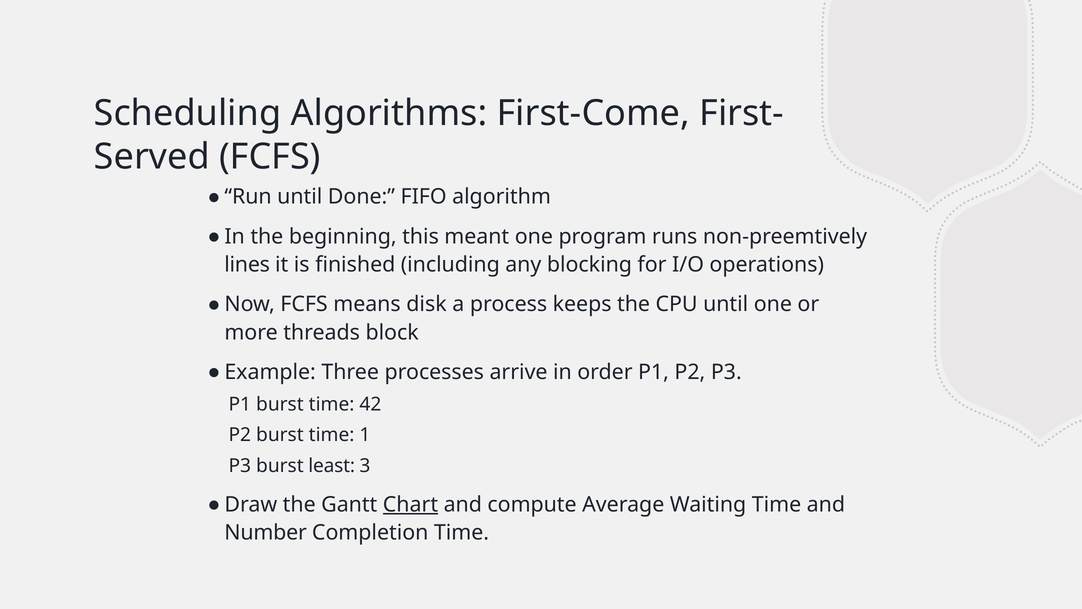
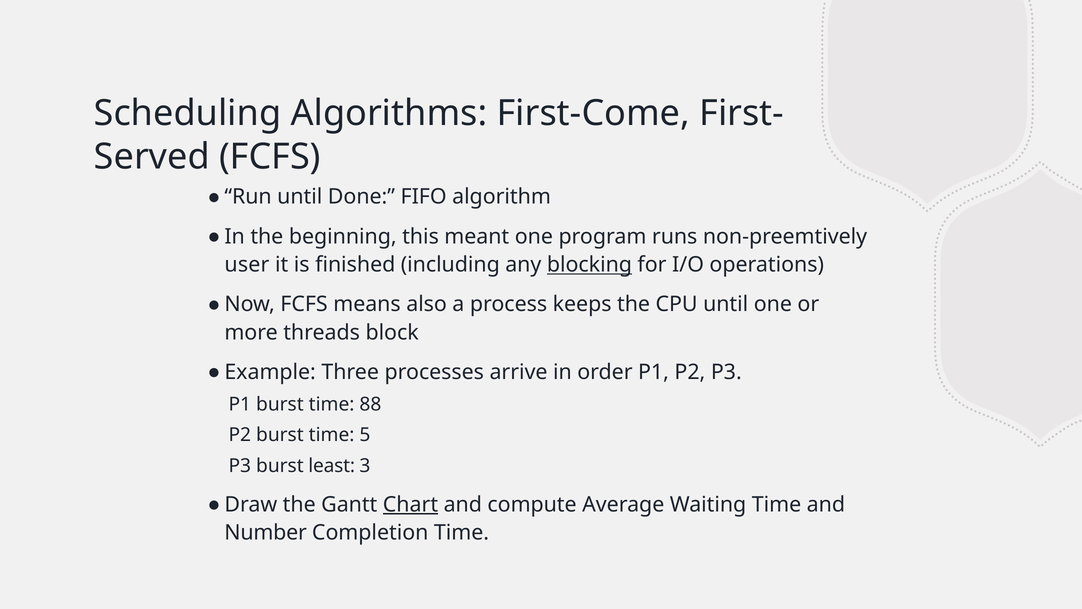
lines: lines -> user (247, 265)
blocking underline: none -> present (589, 265)
disk: disk -> also (427, 304)
42: 42 -> 88 (370, 404)
1: 1 -> 5 (365, 435)
